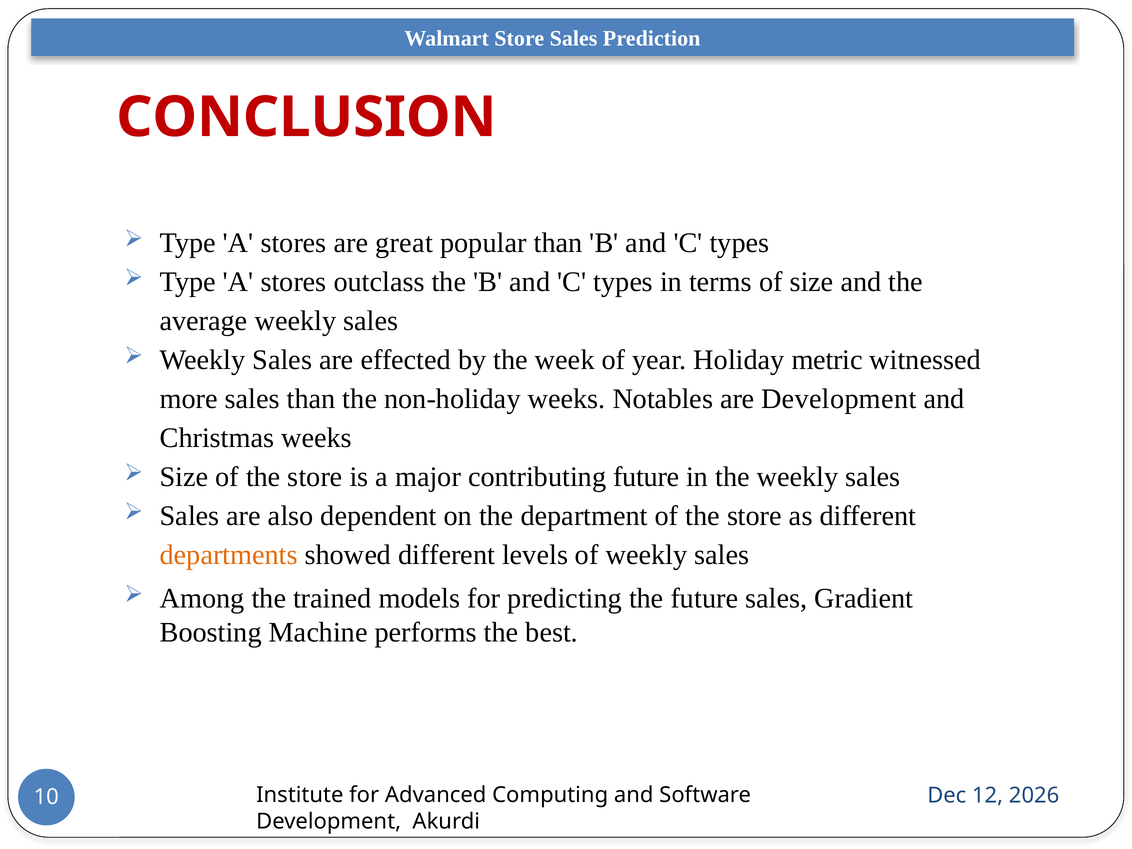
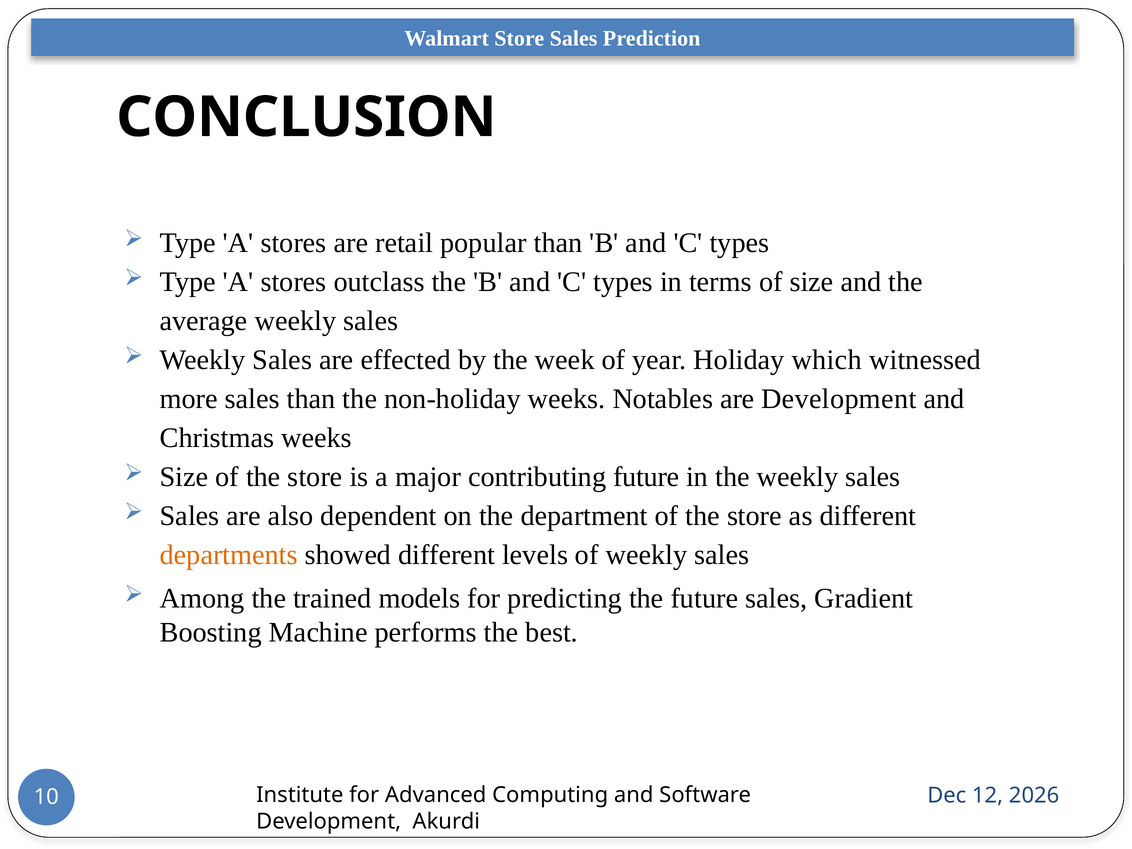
CONCLUSION colour: red -> black (306, 117)
great: great -> retail (404, 243)
metric: metric -> which (827, 360)
